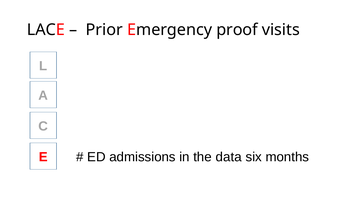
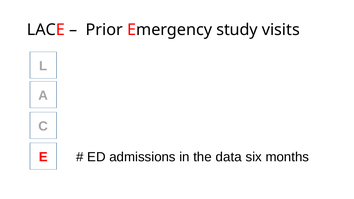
proof: proof -> study (237, 30)
